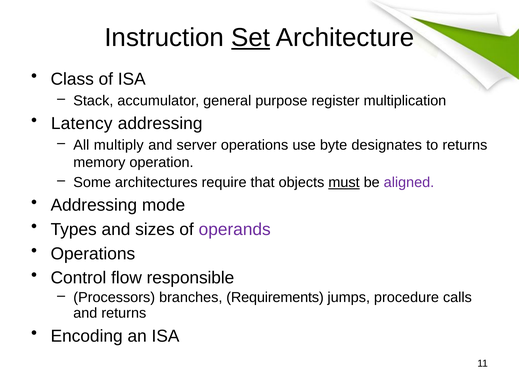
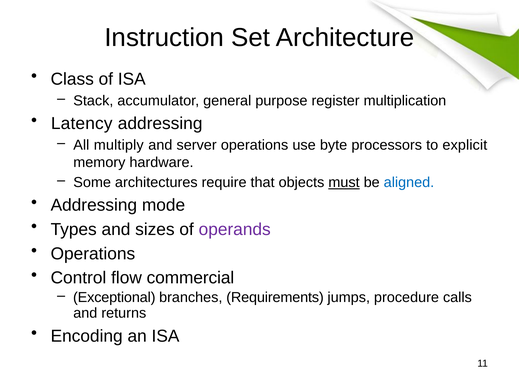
Set underline: present -> none (251, 38)
designates: designates -> processors (387, 145)
to returns: returns -> explicit (465, 145)
operation: operation -> hardware (161, 162)
aligned colour: purple -> blue (409, 183)
responsible: responsible -> commercial (190, 278)
Processors: Processors -> Exceptional (114, 298)
